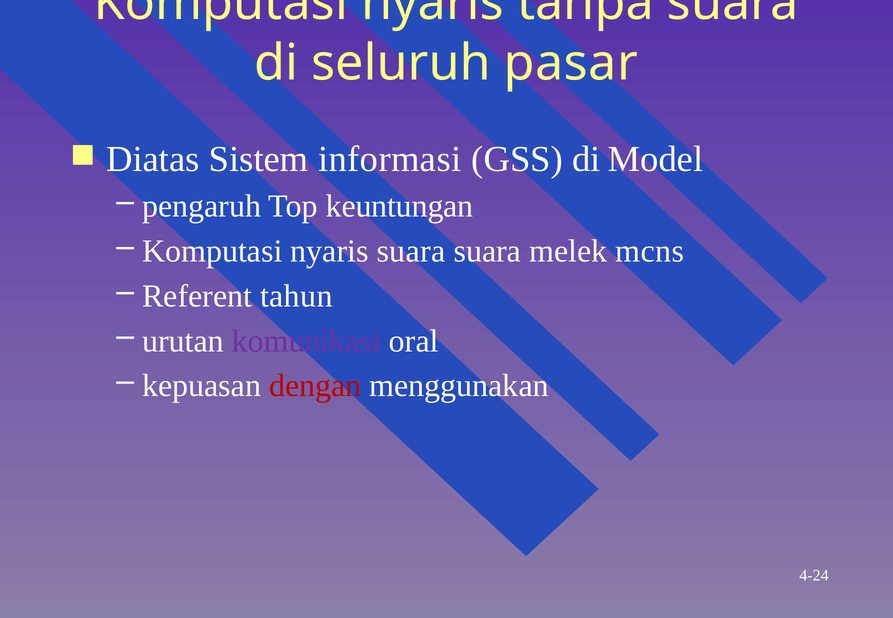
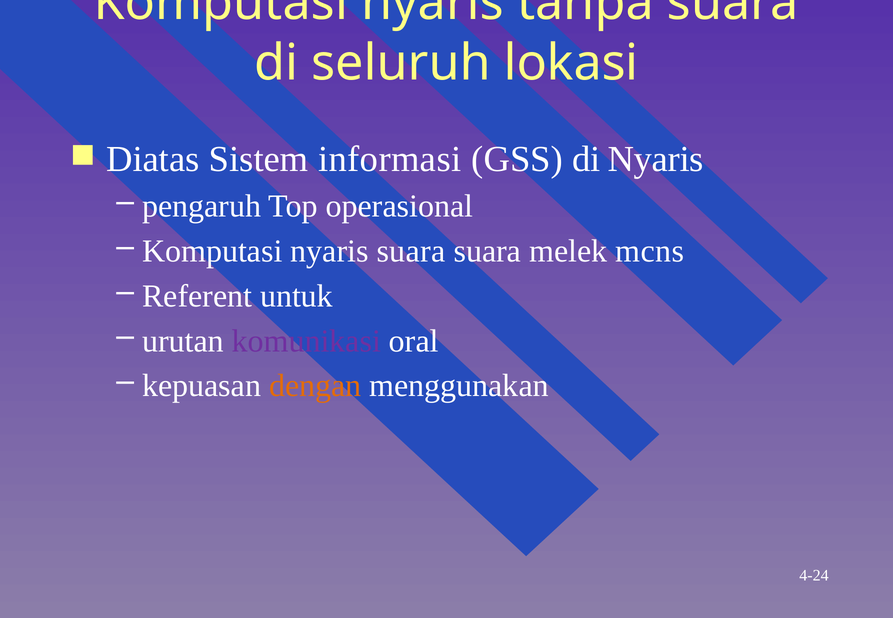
pasar: pasar -> lokasi (571, 63)
di Model: Model -> Nyaris (656, 159)
keuntungan: keuntungan -> operasional (400, 206)
tahun: tahun -> untuk (297, 296)
dengan colour: red -> orange (315, 386)
